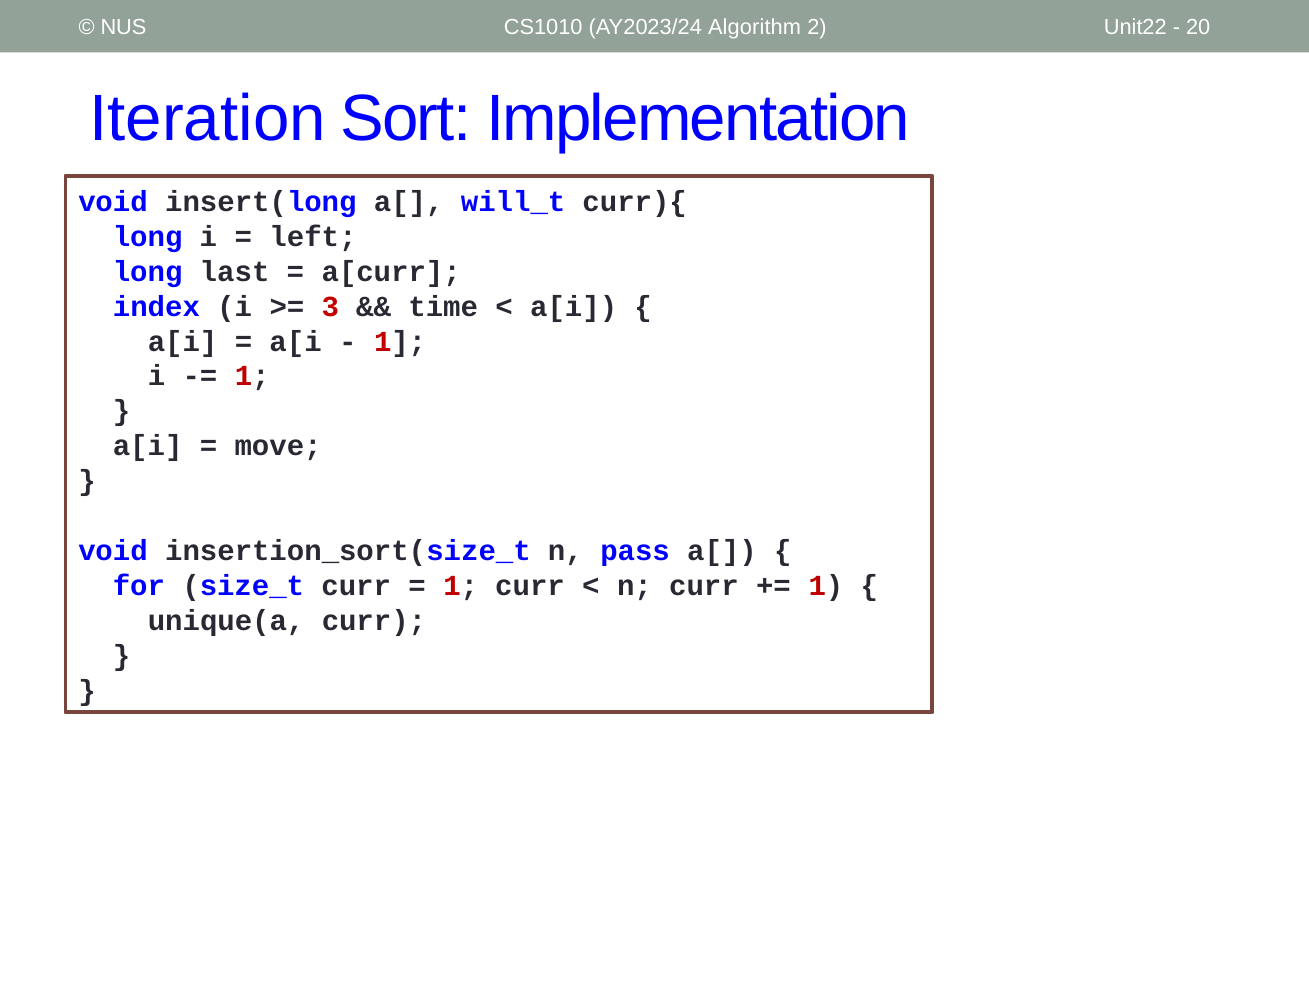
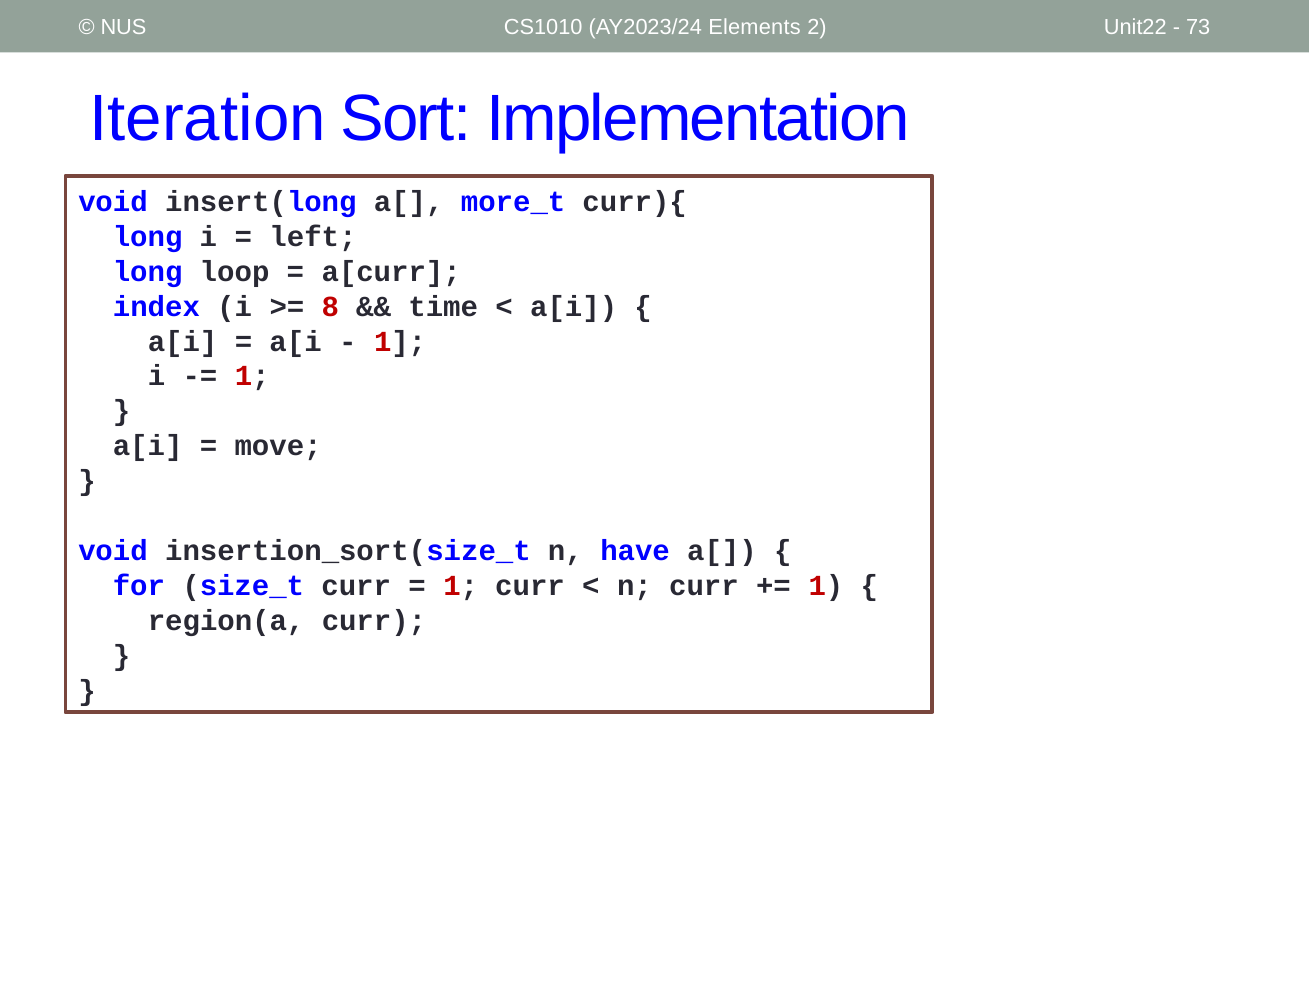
Algorithm: Algorithm -> Elements (755, 28)
20: 20 -> 73 (1198, 28)
will_t: will_t -> more_t (513, 202)
last: last -> loop (235, 272)
3: 3 -> 8 (330, 306)
pass: pass -> have (635, 551)
unique(a: unique(a -> region(a (226, 620)
